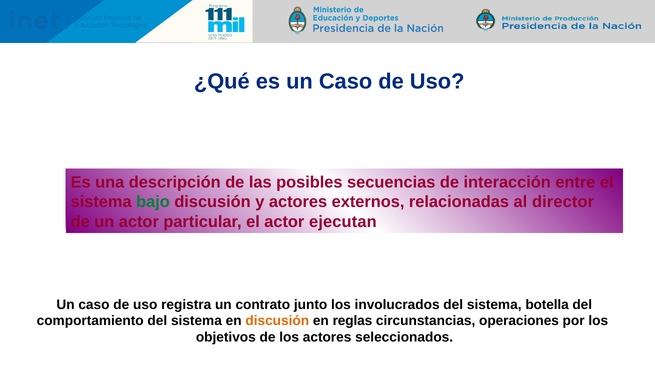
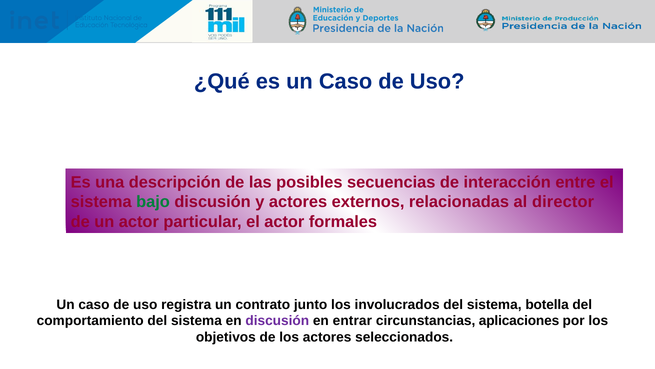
ejecutan: ejecutan -> formales (343, 221)
discusión colour: orange -> purple (277, 320)
reglas: reglas -> entrar (352, 320)
operaciones: operaciones -> aplicaciones (519, 320)
